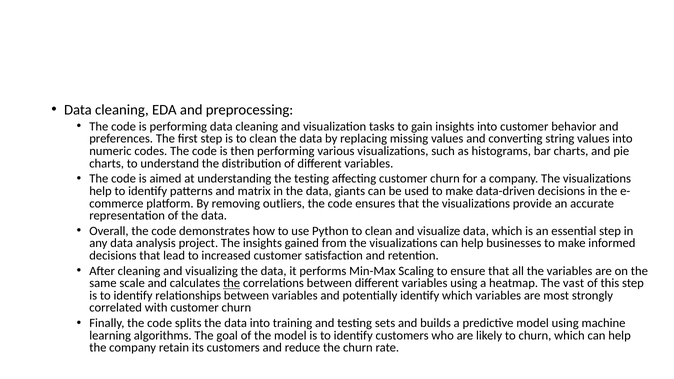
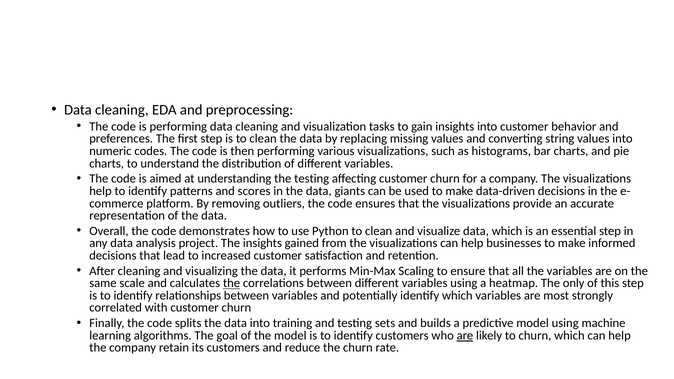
matrix: matrix -> scores (254, 191)
vast: vast -> only (574, 283)
are underline: none -> present (465, 336)
